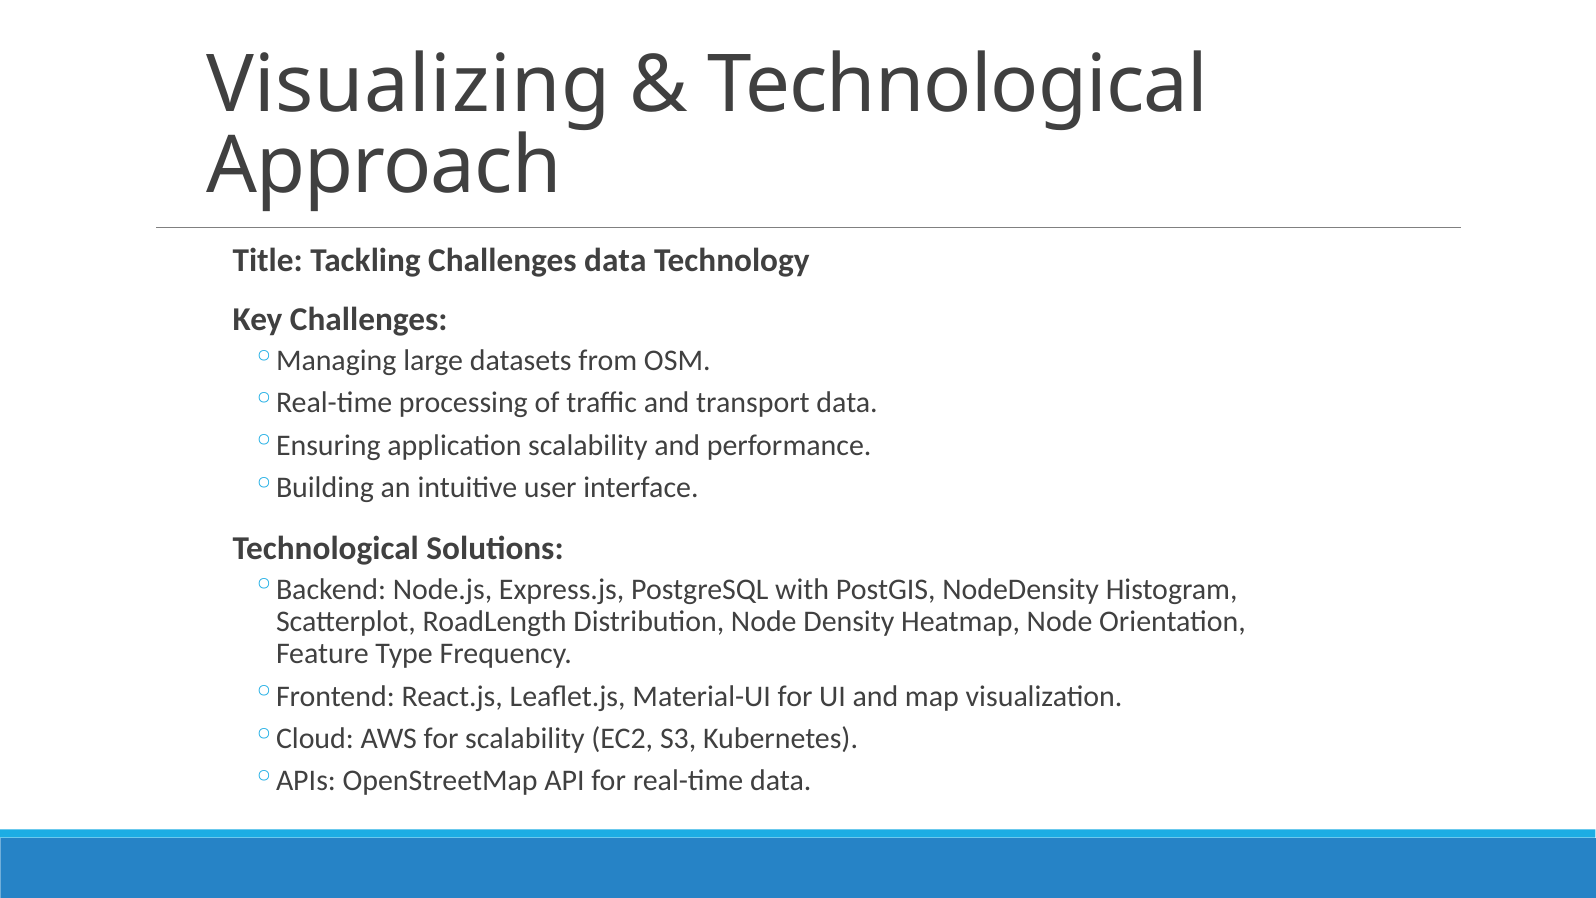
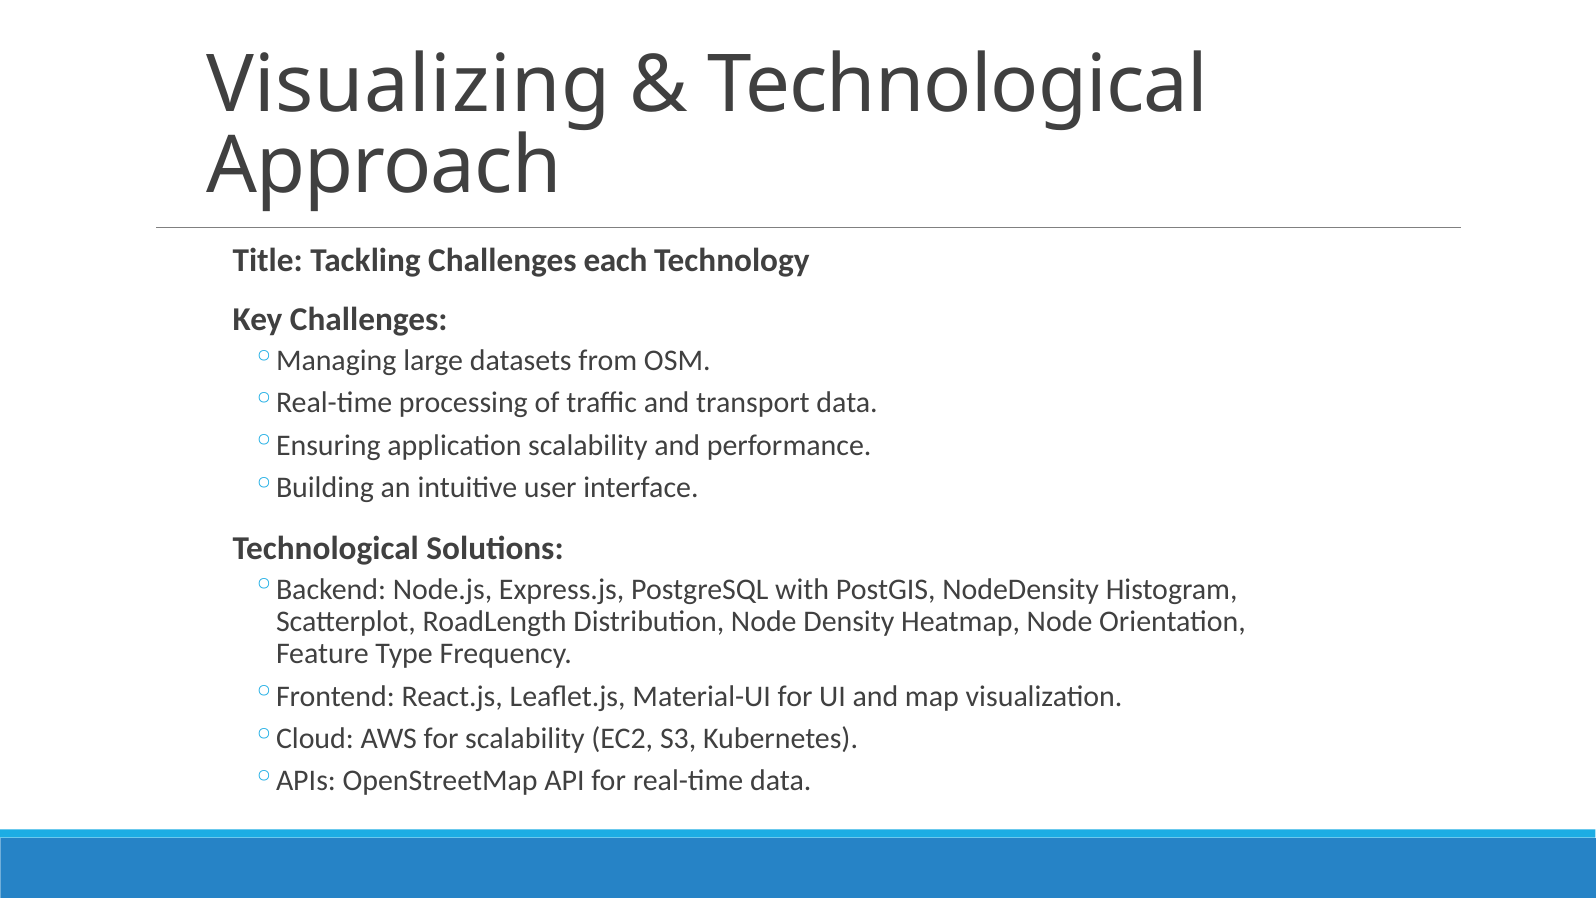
Challenges data: data -> each (615, 261)
